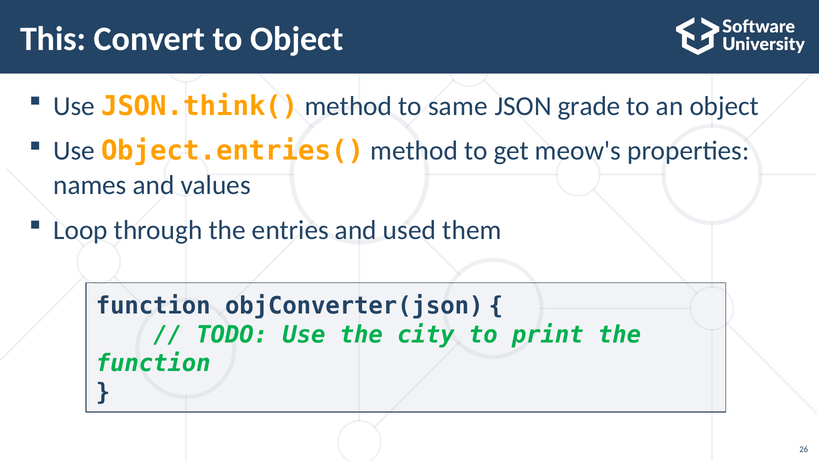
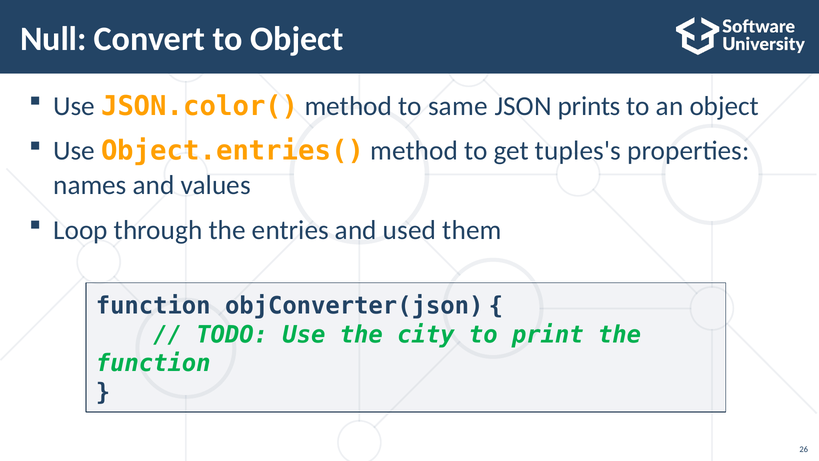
This: This -> Null (53, 39)
JSON.think(: JSON.think( -> JSON.color( (200, 106)
grade: grade -> prints (589, 106)
meow's: meow's -> tuples's (578, 151)
